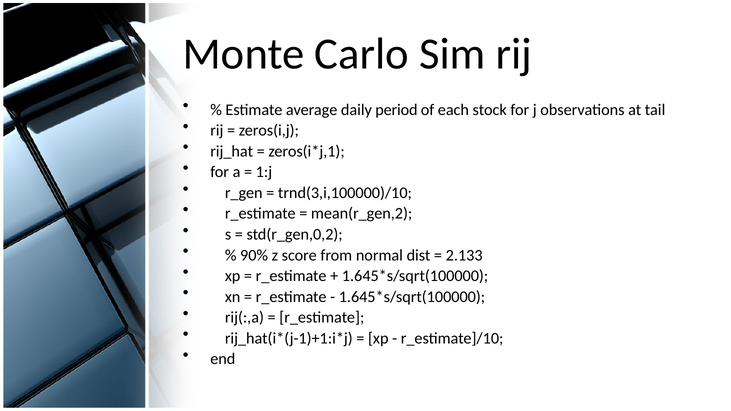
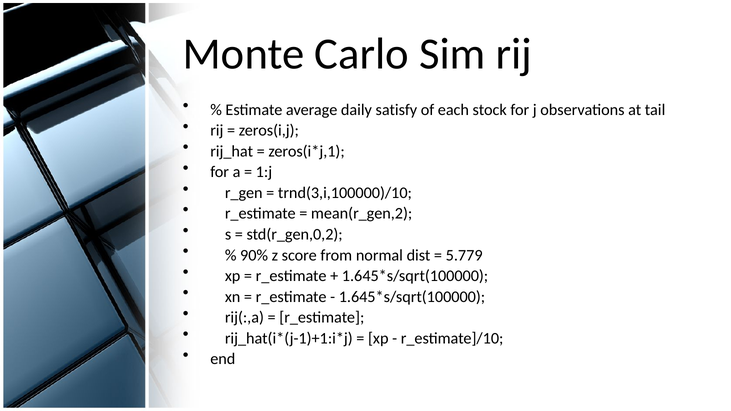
period: period -> satisfy (396, 110)
2.133: 2.133 -> 5.779 (464, 255)
